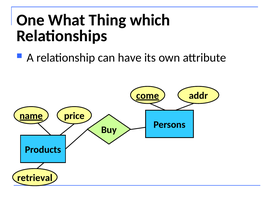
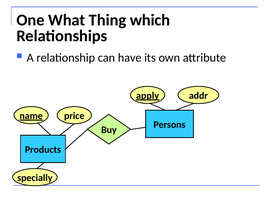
come: come -> apply (148, 95)
retrieval: retrieval -> specially (35, 177)
